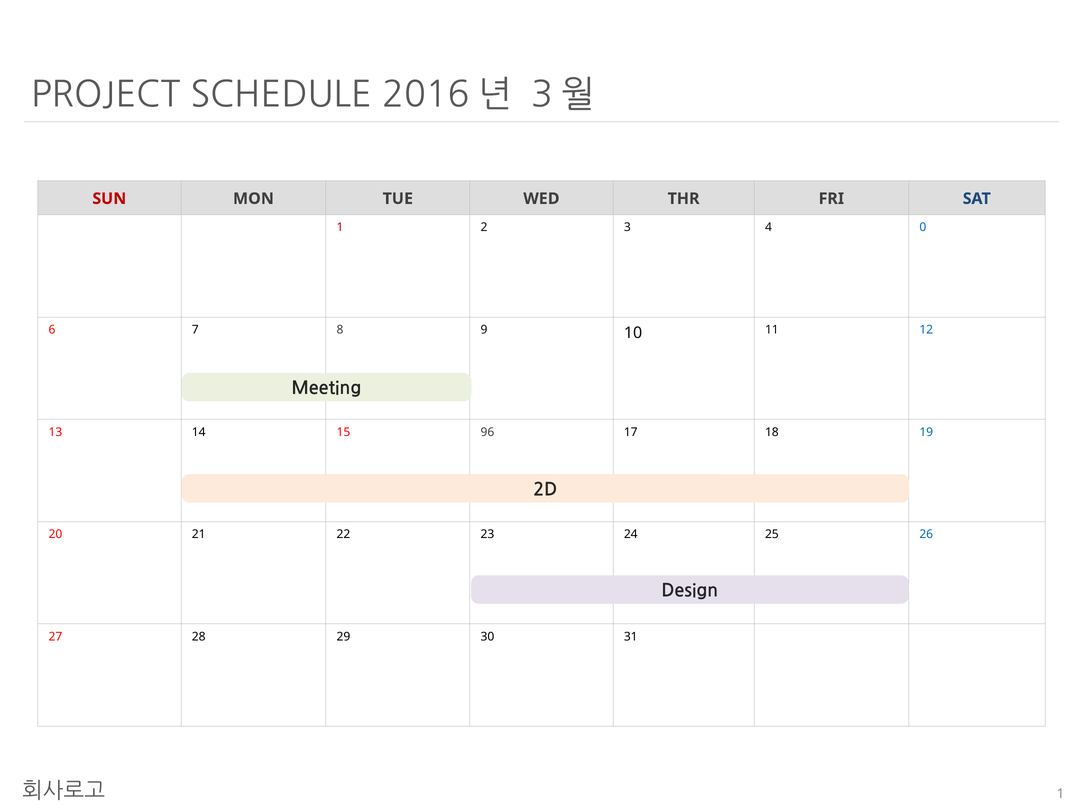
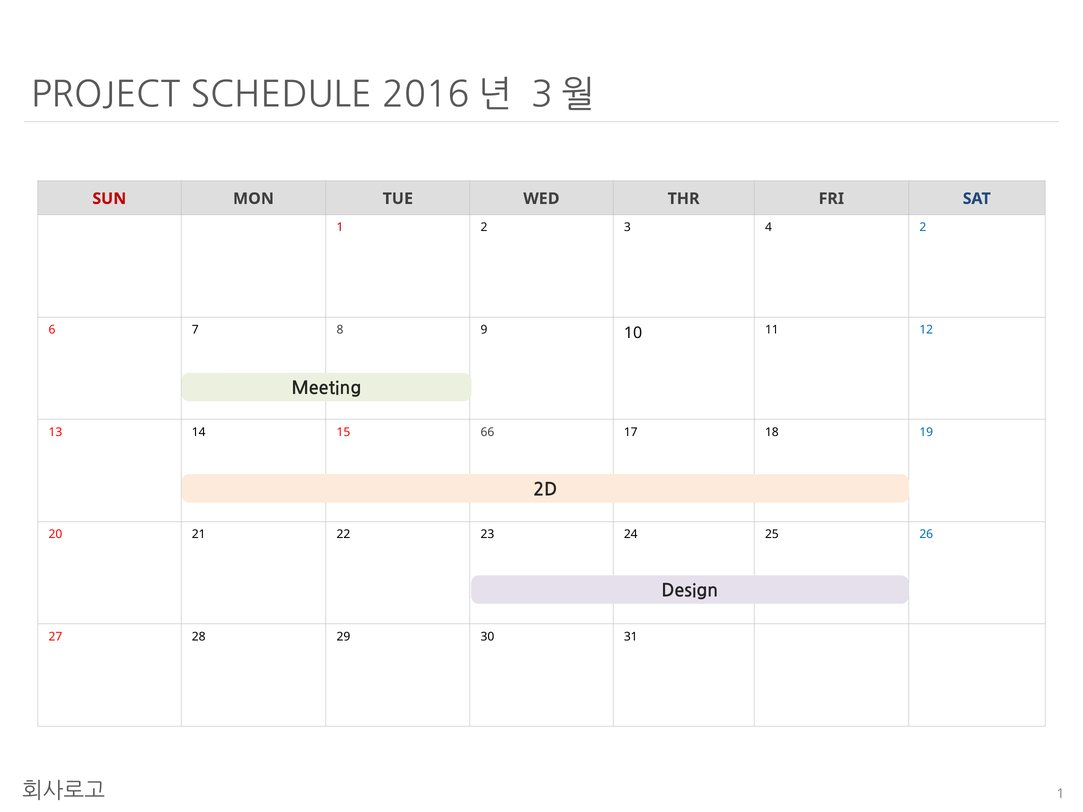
4 0: 0 -> 2 (923, 228)
96: 96 -> 66 (487, 432)
